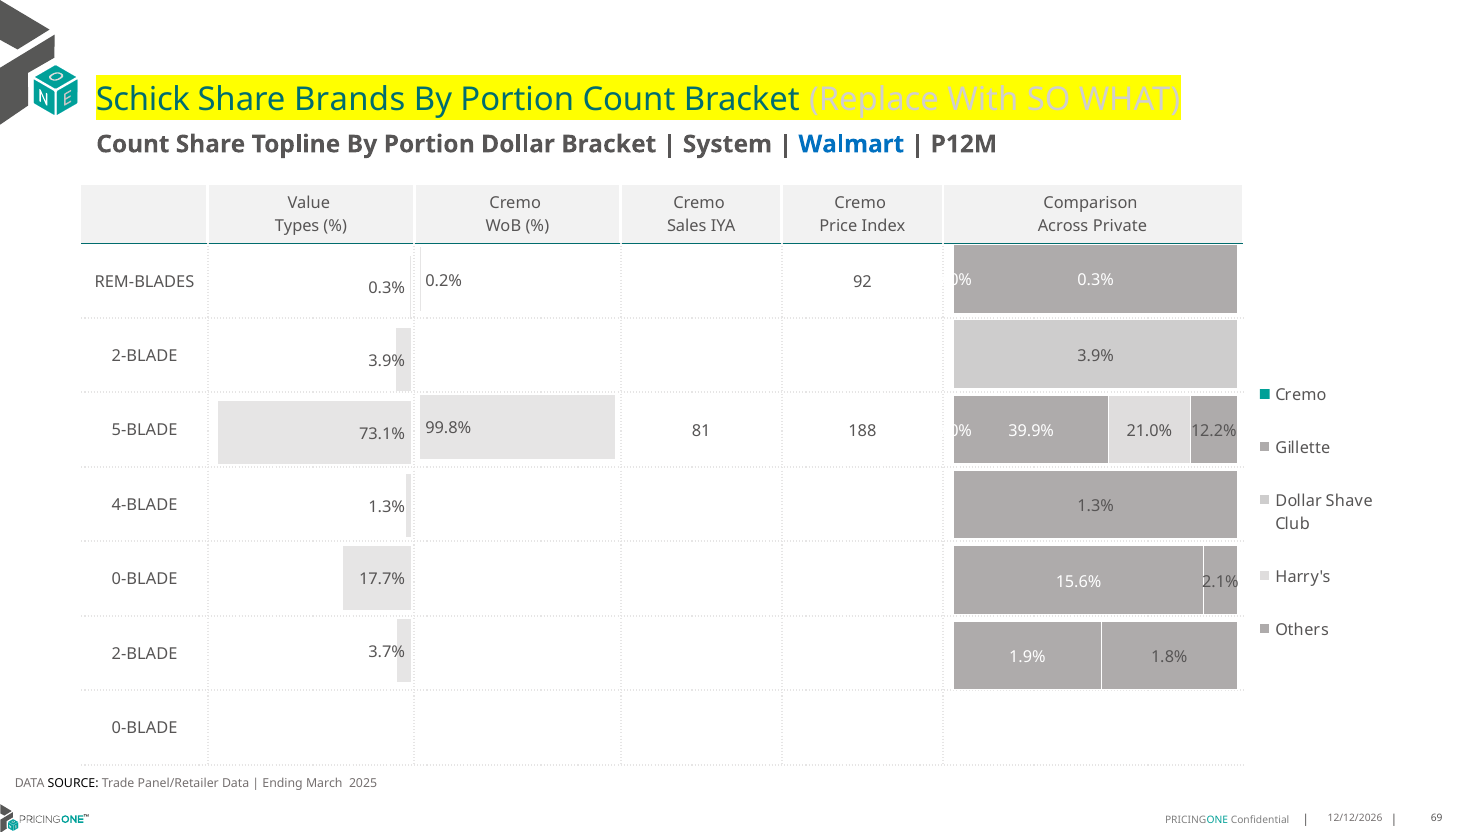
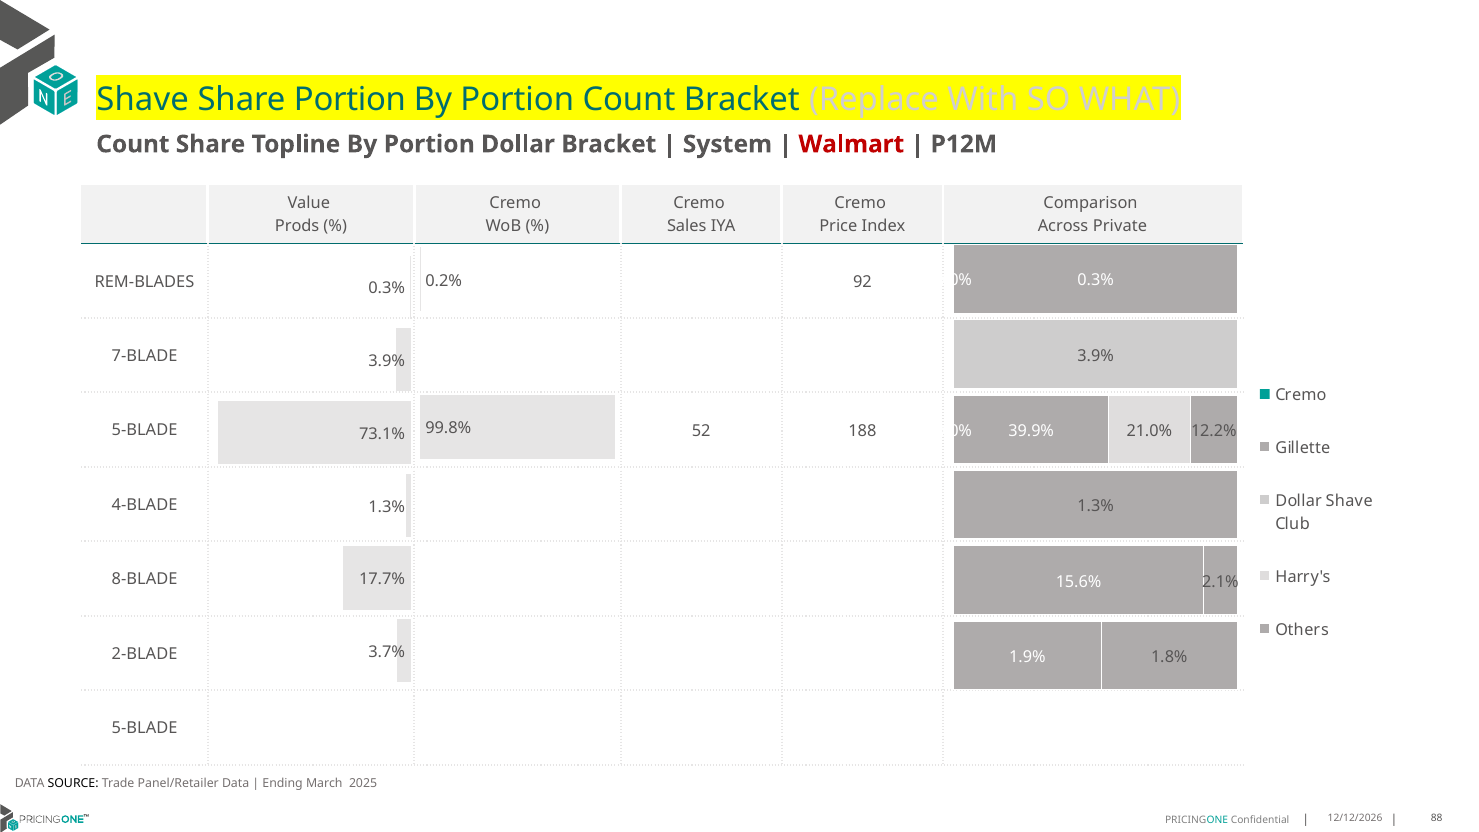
Schick: Schick -> Shave (143, 99)
Share Brands: Brands -> Portion (350, 99)
Walmart colour: blue -> red (851, 144)
Types: Types -> Prods (297, 226)
2-BLADE: 2-BLADE -> 7-BLADE (145, 356)
81: 81 -> 52 (701, 431)
0-BLADE: 0-BLADE -> 8-BLADE (145, 579)
0-BLADE: 0-BLADE -> 5-BLADE (145, 728)
69: 69 -> 88 (1437, 818)
